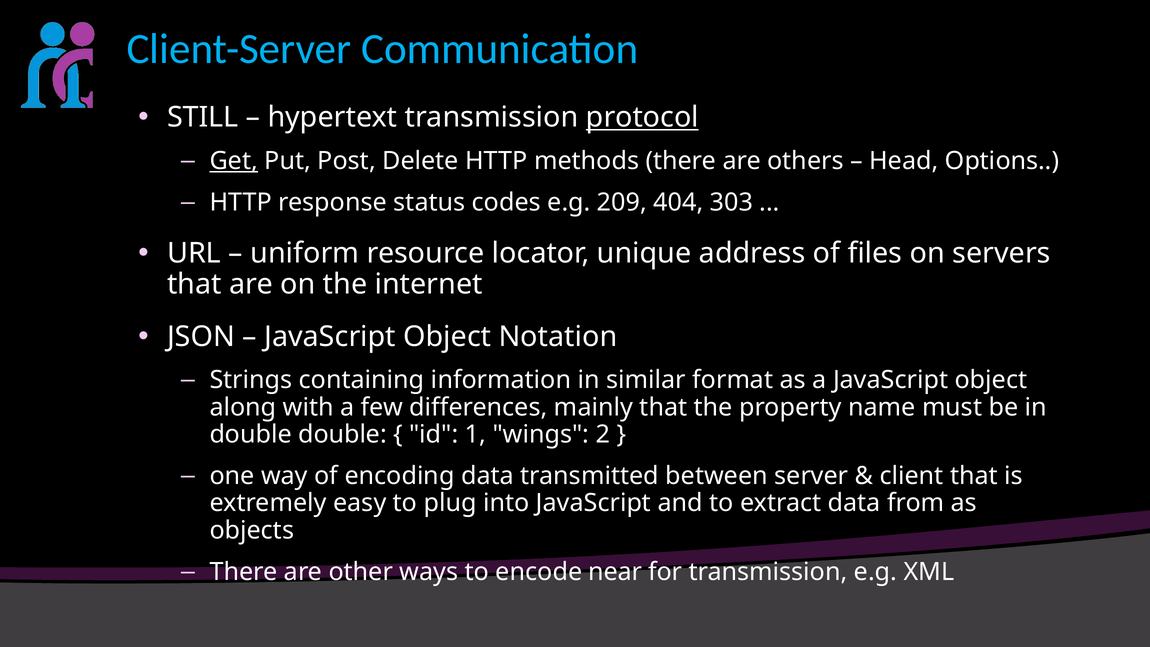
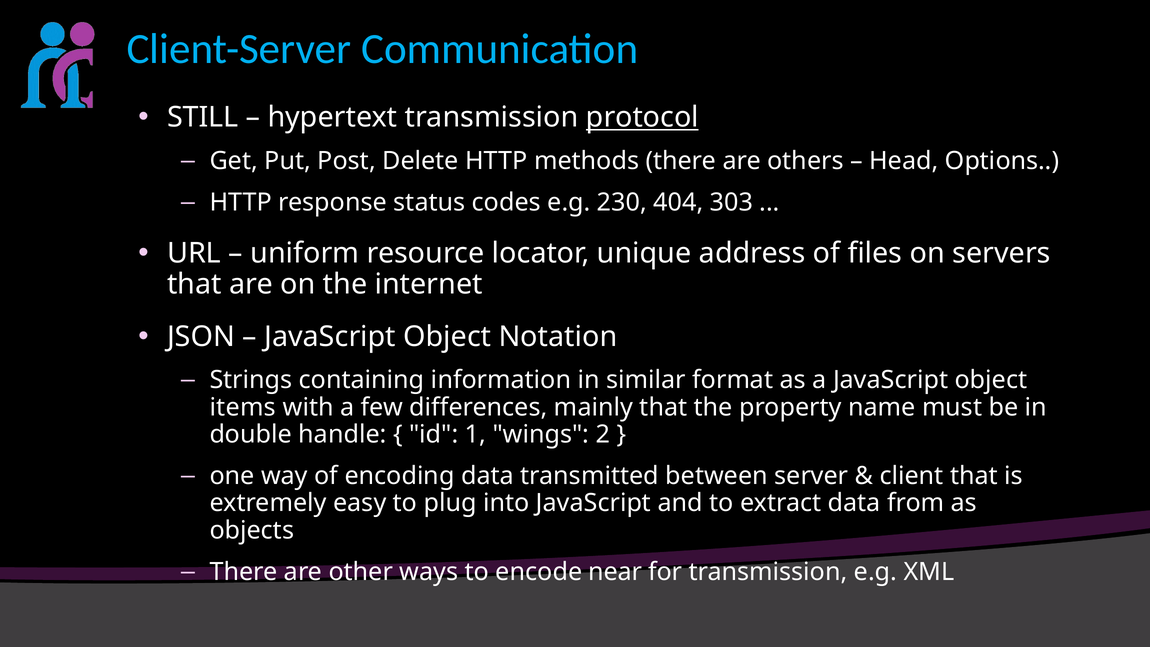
Get underline: present -> none (234, 161)
209: 209 -> 230 (622, 202)
along: along -> items (243, 407)
double double: double -> handle (342, 434)
